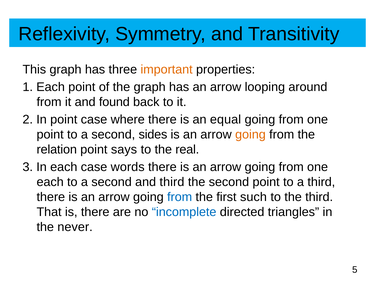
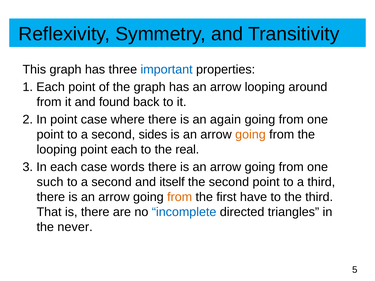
important colour: orange -> blue (167, 70)
equal: equal -> again (226, 120)
relation: relation -> looping (57, 150)
point says: says -> each (124, 150)
each: each -> such (50, 182)
and third: third -> itself (172, 182)
from colour: blue -> orange (180, 197)
such: such -> have (254, 197)
